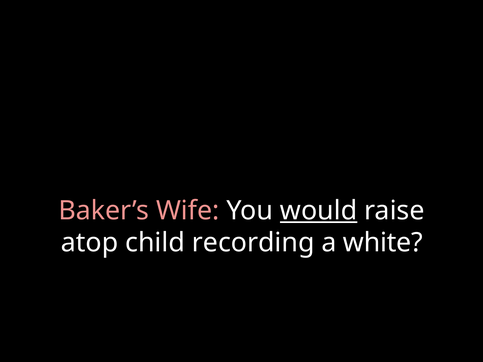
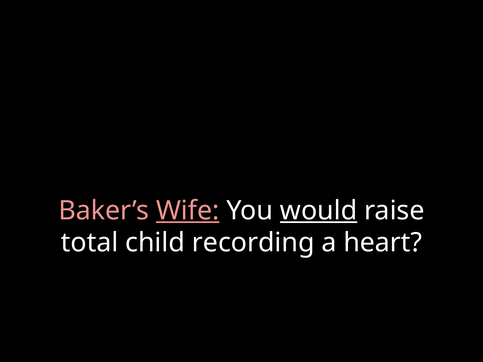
Wife underline: none -> present (188, 211)
atop: atop -> total (90, 243)
white: white -> heart (383, 243)
